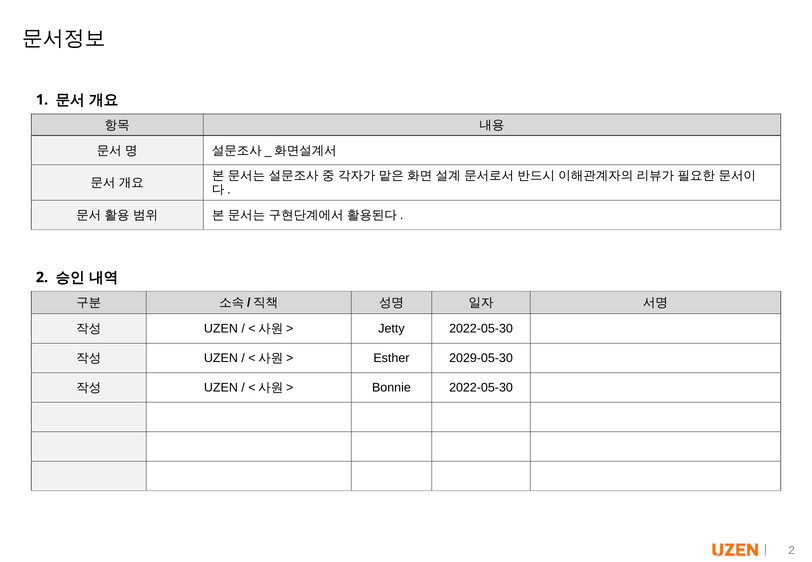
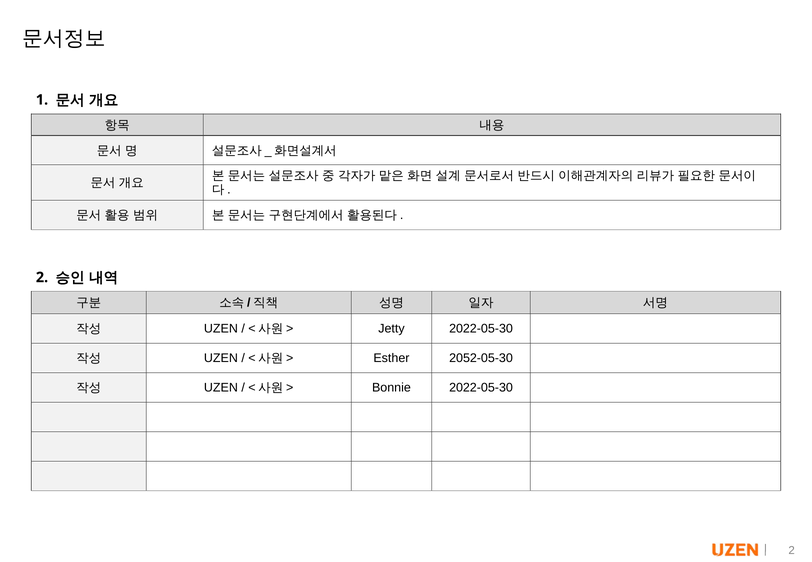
2029-05-30: 2029-05-30 -> 2052-05-30 (481, 358)
